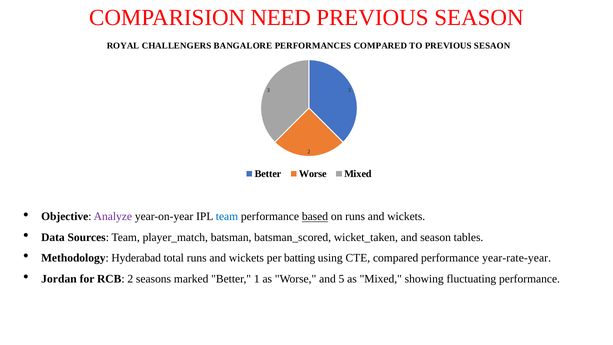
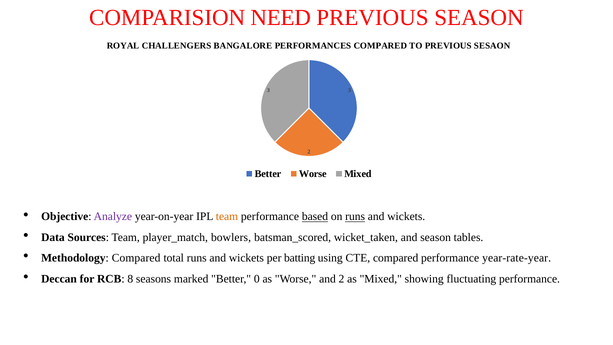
team colour: blue -> orange (227, 217)
runs underline: none -> present (355, 217)
batsman: batsman -> bowlers (231, 237)
Methodology Hyderabad: Hyderabad -> Compared (136, 258)
Jordan: Jordan -> Deccan (59, 279)
RCB 2: 2 -> 8 (130, 279)
1: 1 -> 0 (257, 279)
and 5: 5 -> 2 (341, 279)
